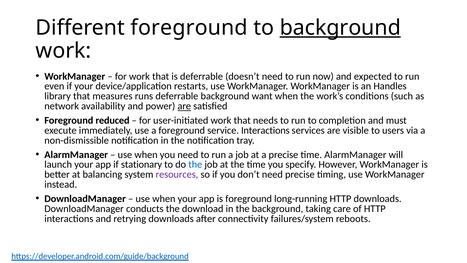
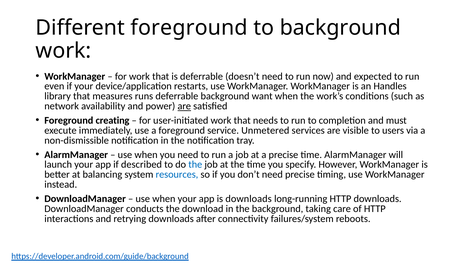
background underline: present -> none (340, 28)
reduced: reduced -> creating (113, 120)
service Interactions: Interactions -> Unmetered (265, 130)
stationary: stationary -> described (141, 164)
resources colour: purple -> blue (177, 174)
is foreground: foreground -> downloads (249, 199)
